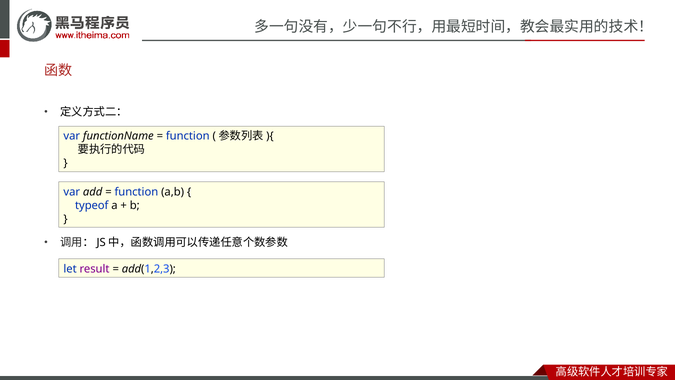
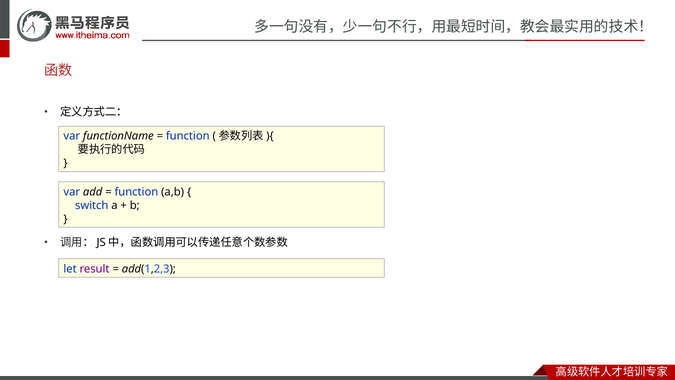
typeof: typeof -> switch (92, 205)
